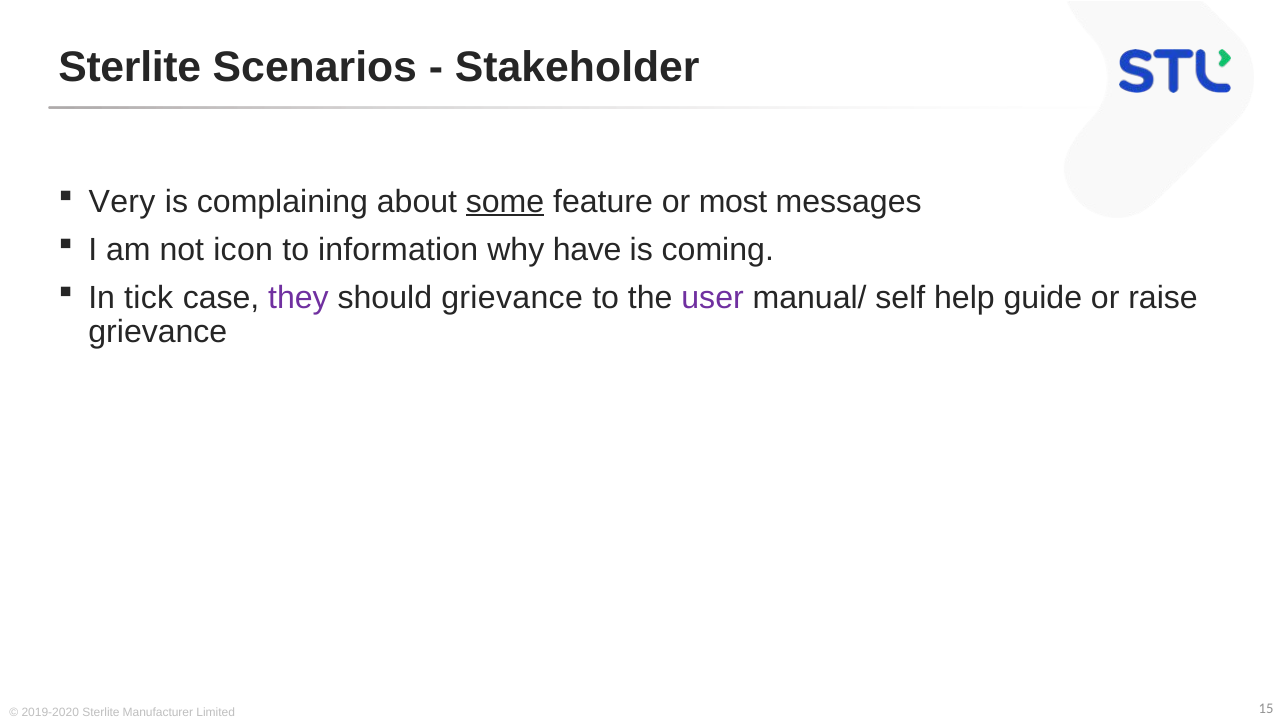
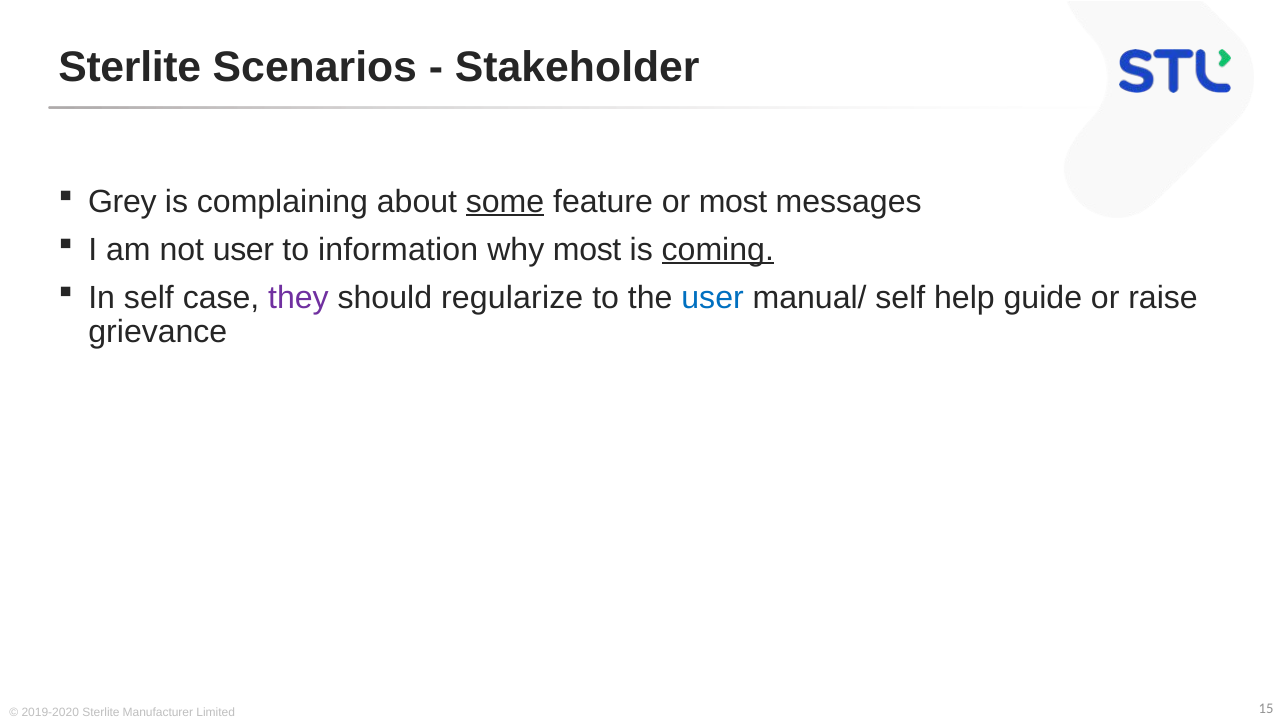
Very: Very -> Grey (122, 202)
not icon: icon -> user (243, 250)
why have: have -> most (587, 250)
coming underline: none -> present (718, 250)
In tick: tick -> self (149, 298)
should grievance: grievance -> regularize (512, 298)
user colour: purple -> blue (713, 298)
